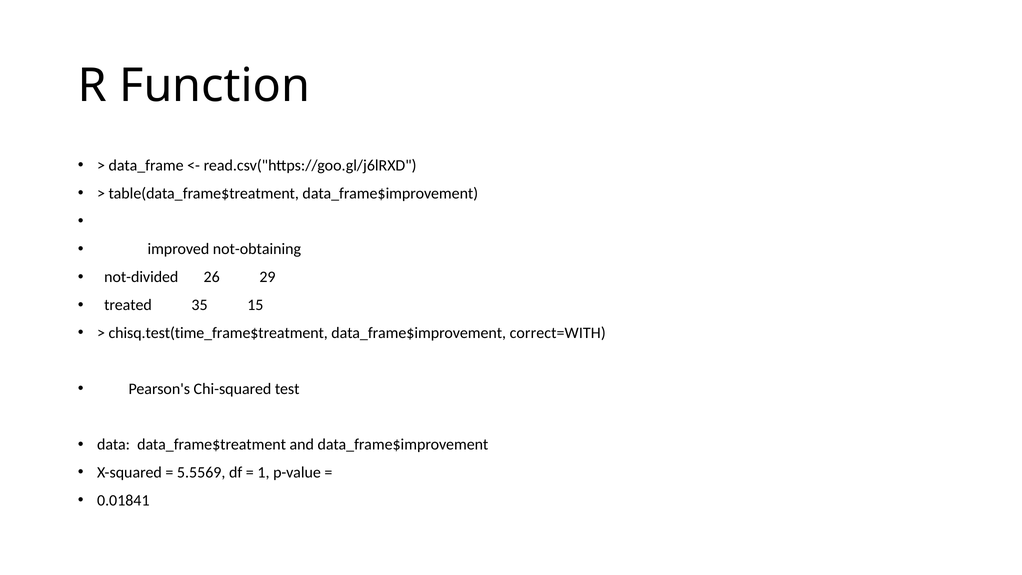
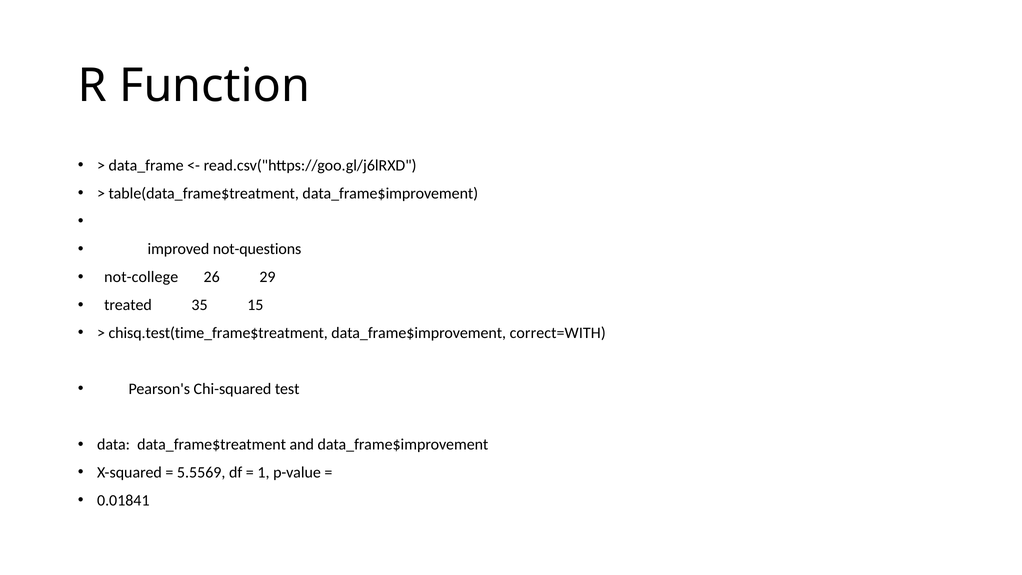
not-obtaining: not-obtaining -> not-questions (257, 249)
not-divided: not-divided -> not-college (141, 277)
